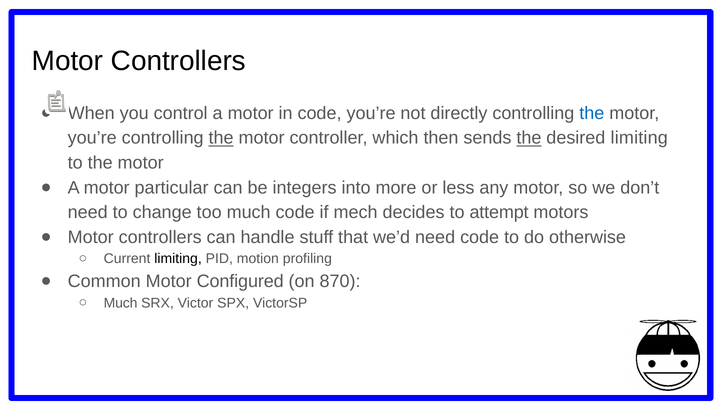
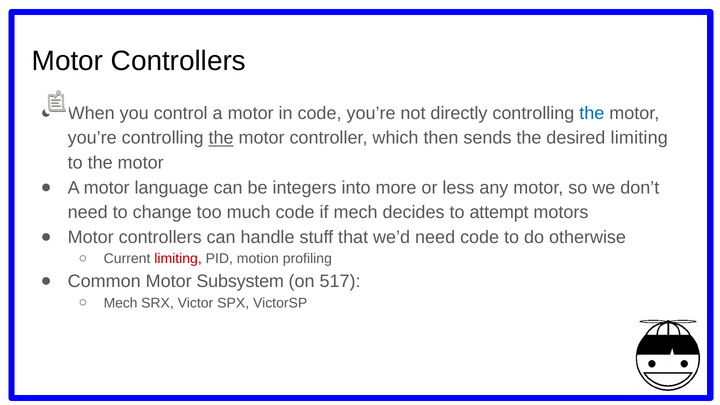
the underline: present -> none (529, 138)
particular: particular -> language (172, 188)
limiting colour: black -> red (178, 259)
Configured: Configured -> Subsystem (240, 282)
870: 870 -> 517 (340, 282)
Much: Much -> Mech (121, 303)
